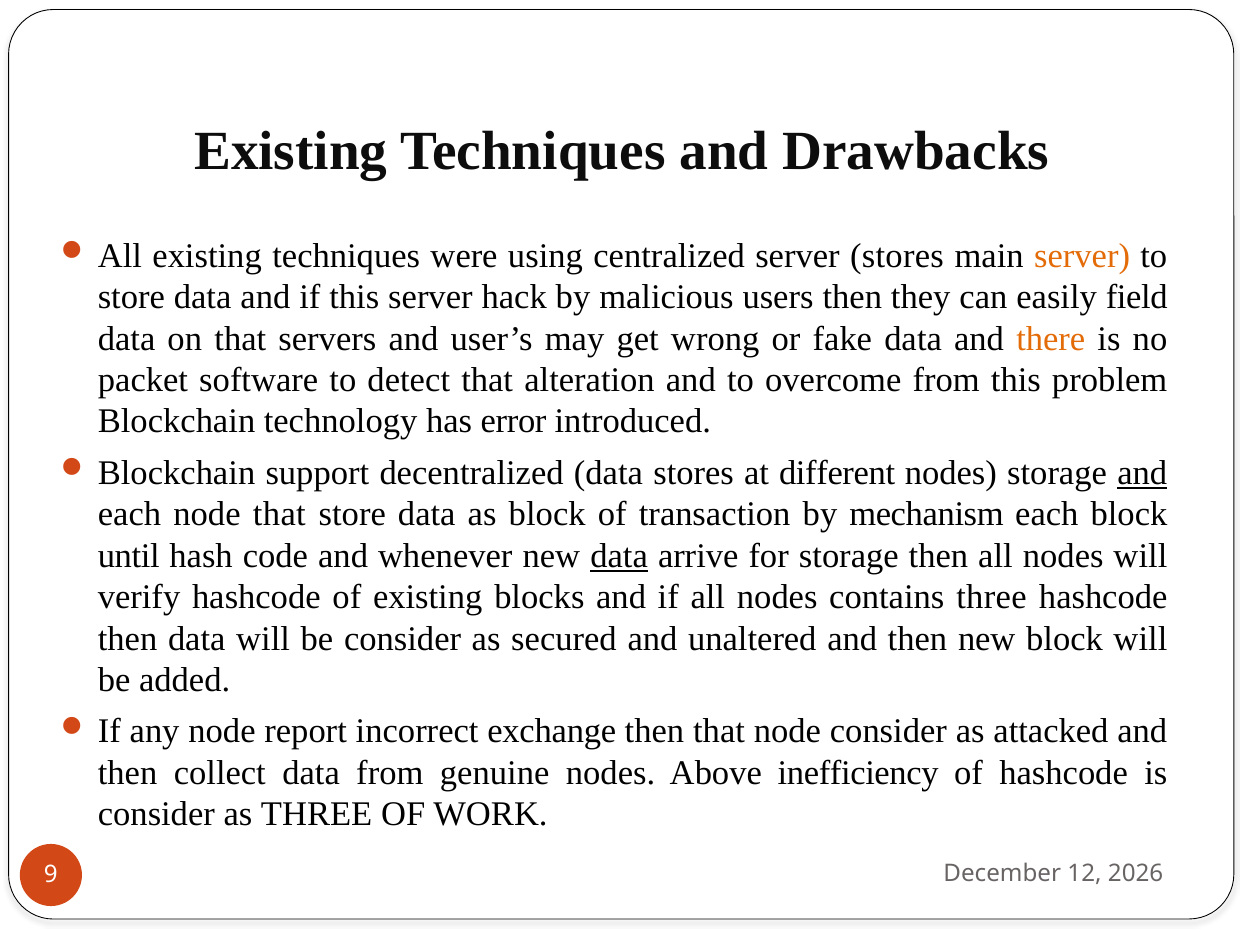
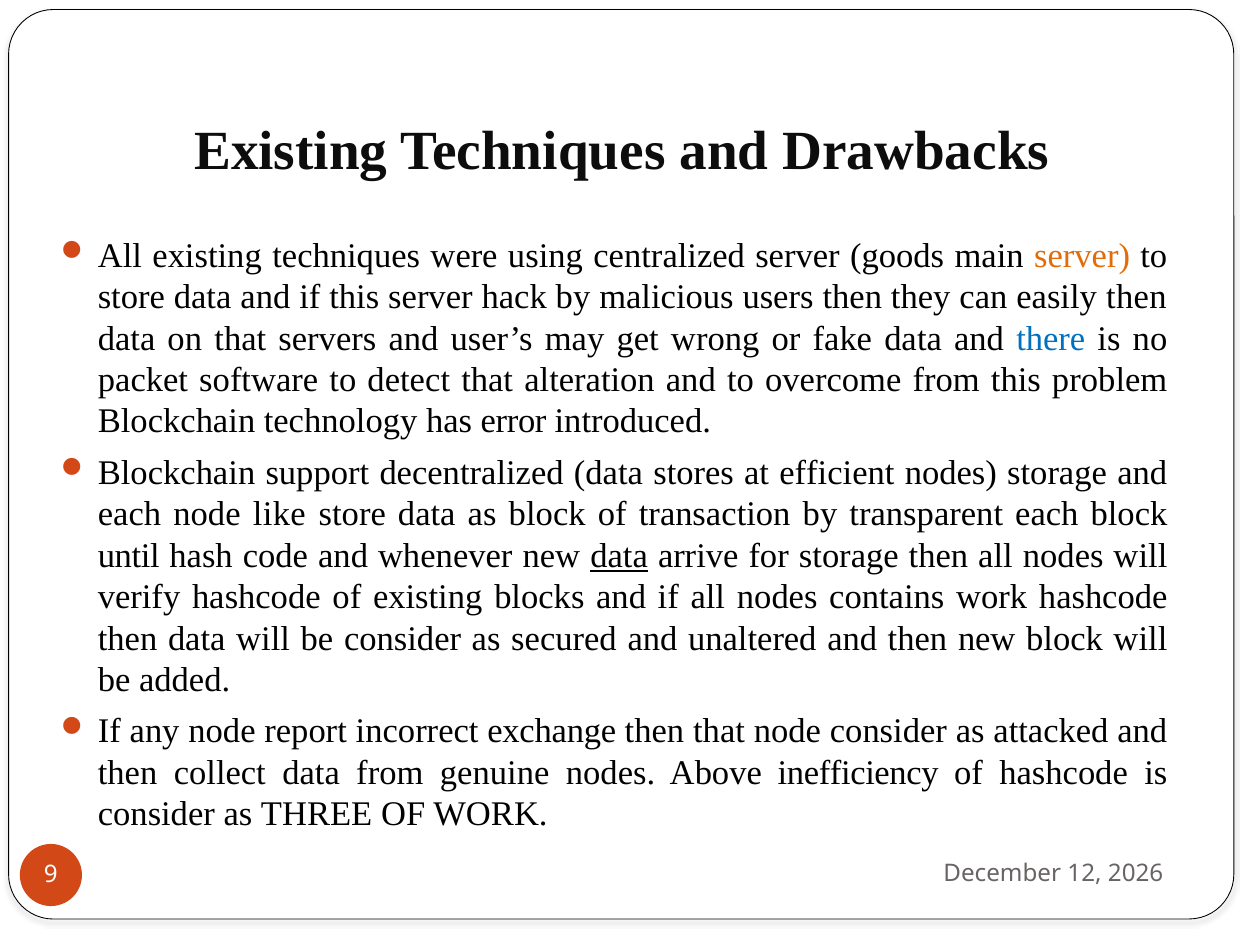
server stores: stores -> goods (897, 256)
easily field: field -> then (1136, 297)
there colour: orange -> blue (1051, 339)
different: different -> efficient (837, 473)
and underline: present -> none (1142, 473)
node that: that -> like (279, 514)
mechanism: mechanism -> transparent (926, 514)
contains three: three -> work (992, 597)
